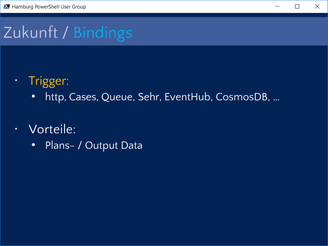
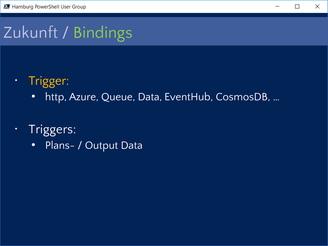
Bindings colour: light blue -> light green (103, 32)
Cases: Cases -> Azure (84, 97)
Queue Sehr: Sehr -> Data (150, 97)
Vorteile: Vorteile -> Triggers (52, 129)
